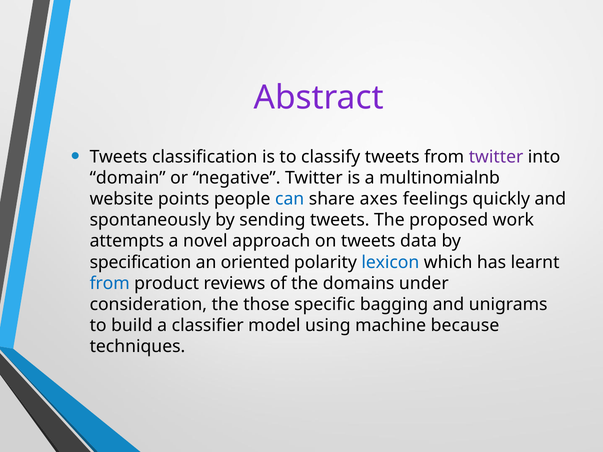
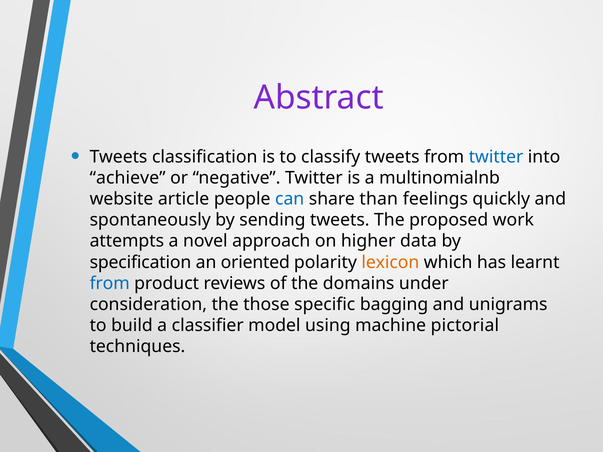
twitter colour: purple -> blue (496, 157)
domain: domain -> achieve (128, 178)
points: points -> article (184, 199)
axes: axes -> than (379, 199)
on tweets: tweets -> higher (368, 241)
lexicon colour: blue -> orange (390, 262)
because: because -> pictorial (465, 326)
